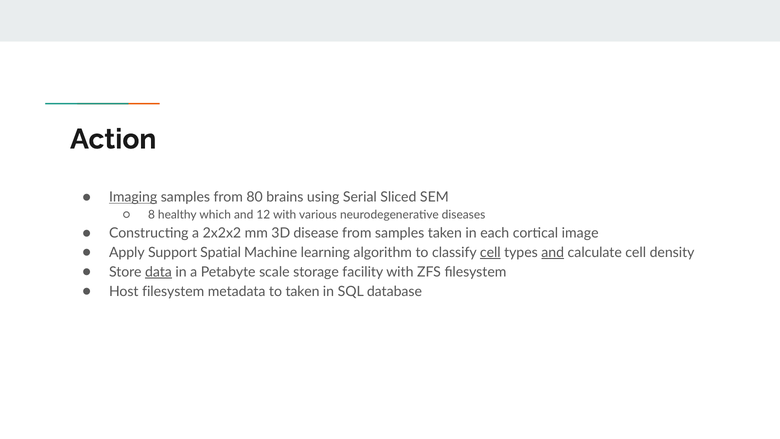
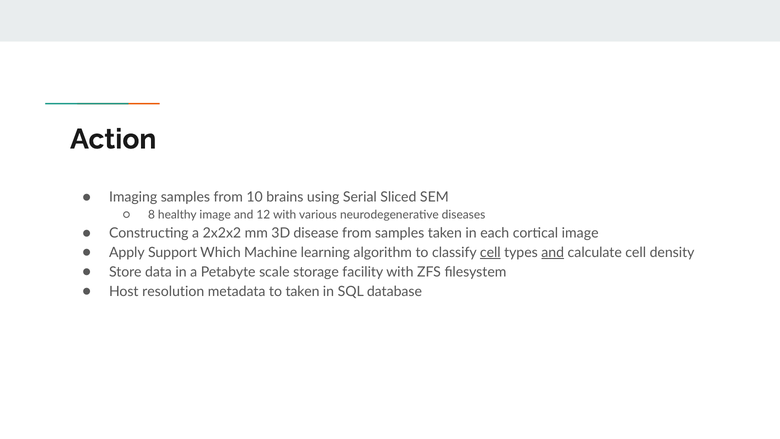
Imaging underline: present -> none (133, 197)
80: 80 -> 10 (255, 197)
healthy which: which -> image (215, 215)
Spatial: Spatial -> Which (221, 252)
data underline: present -> none (158, 272)
Host filesystem: filesystem -> resolution (173, 291)
